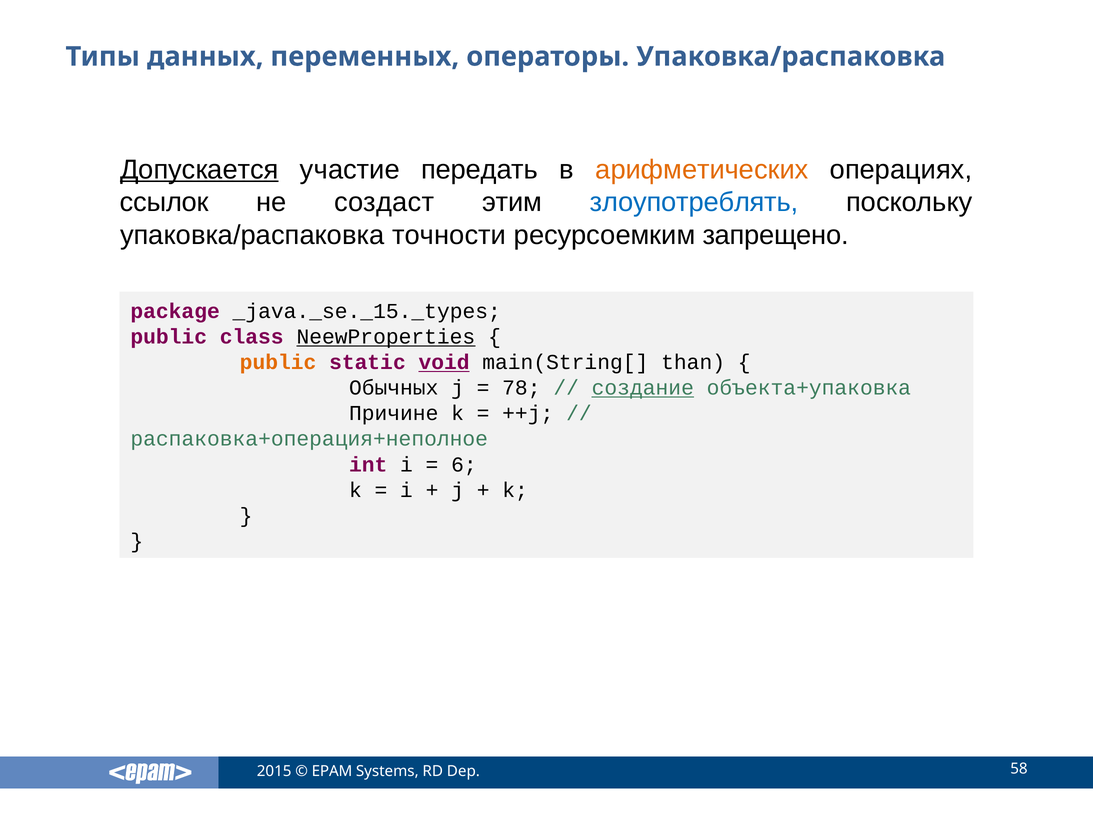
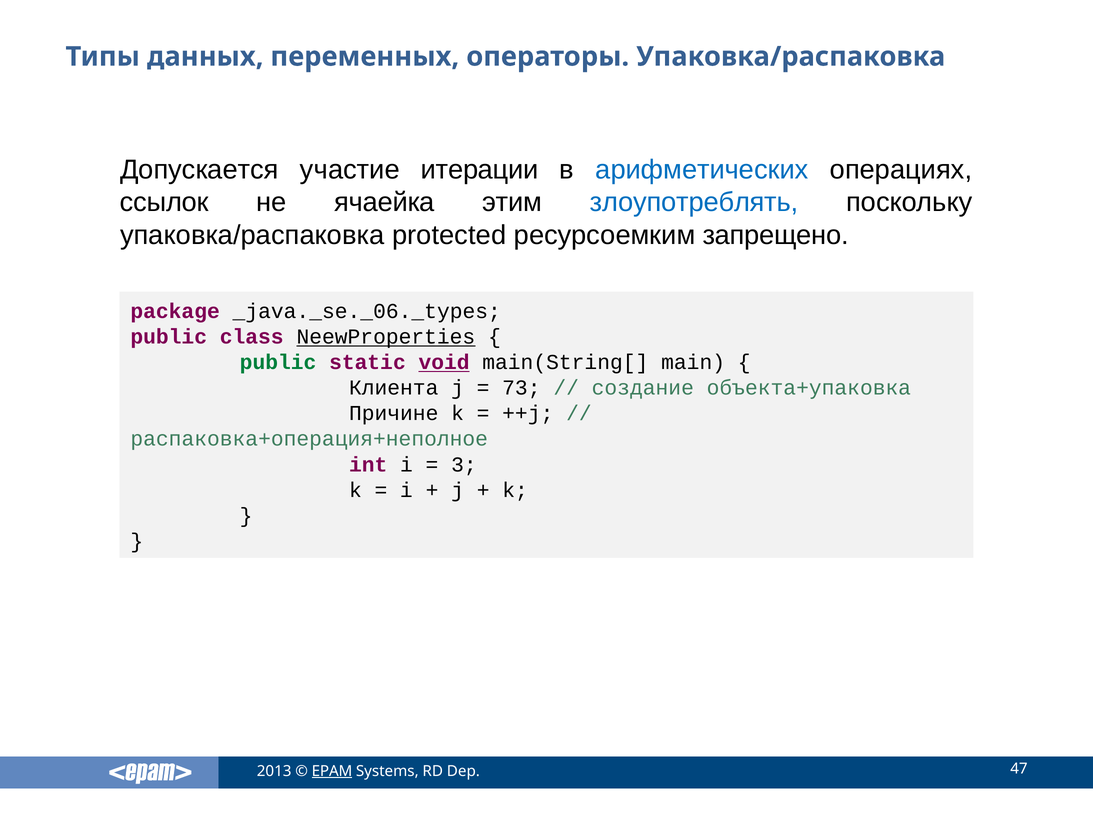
Допускается underline: present -> none (199, 169)
передать: передать -> итерации (480, 169)
арифметических colour: orange -> blue (702, 169)
создаст: создаст -> ячаейка (384, 202)
точности: точности -> protected (449, 235)
_java._se._15._types: _java._se._15._types -> _java._se._06._types (367, 311)
public colour: orange -> green (278, 362)
than: than -> main (693, 362)
Обычных: Обычных -> Клиента (394, 388)
78: 78 -> 73 (521, 388)
создание underline: present -> none (643, 388)
6: 6 -> 3 (464, 464)
2015: 2015 -> 2013 (274, 771)
EPAM underline: none -> present (332, 771)
58: 58 -> 47 (1019, 769)
